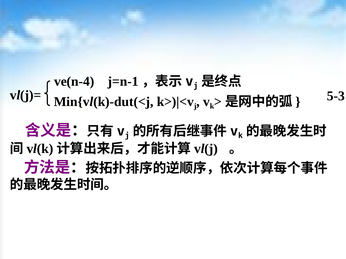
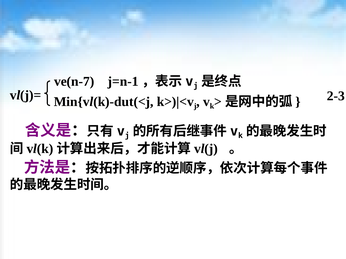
ve(n-4: ve(n-4 -> ve(n-7 (74, 82)
5-3: 5-3 -> 2-3 (336, 96)
